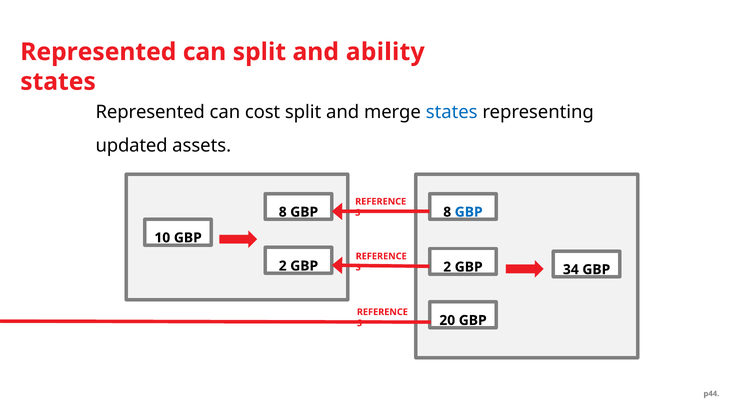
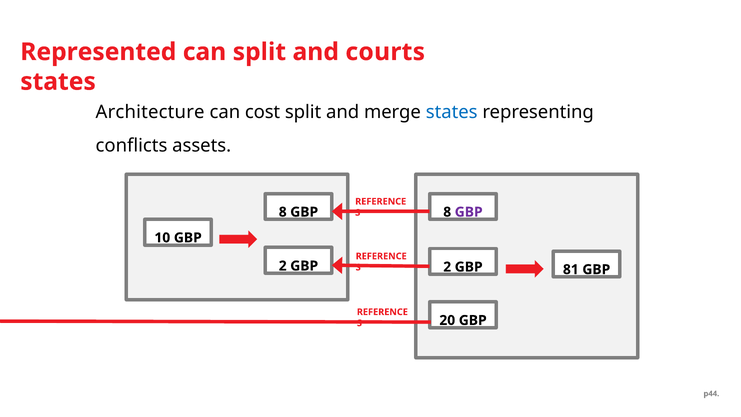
ability: ability -> courts (385, 52)
Represented: Represented -> Architecture (150, 112)
updated: updated -> conflicts (131, 145)
GBP colour: blue -> purple (469, 212)
34: 34 -> 81 (571, 269)
